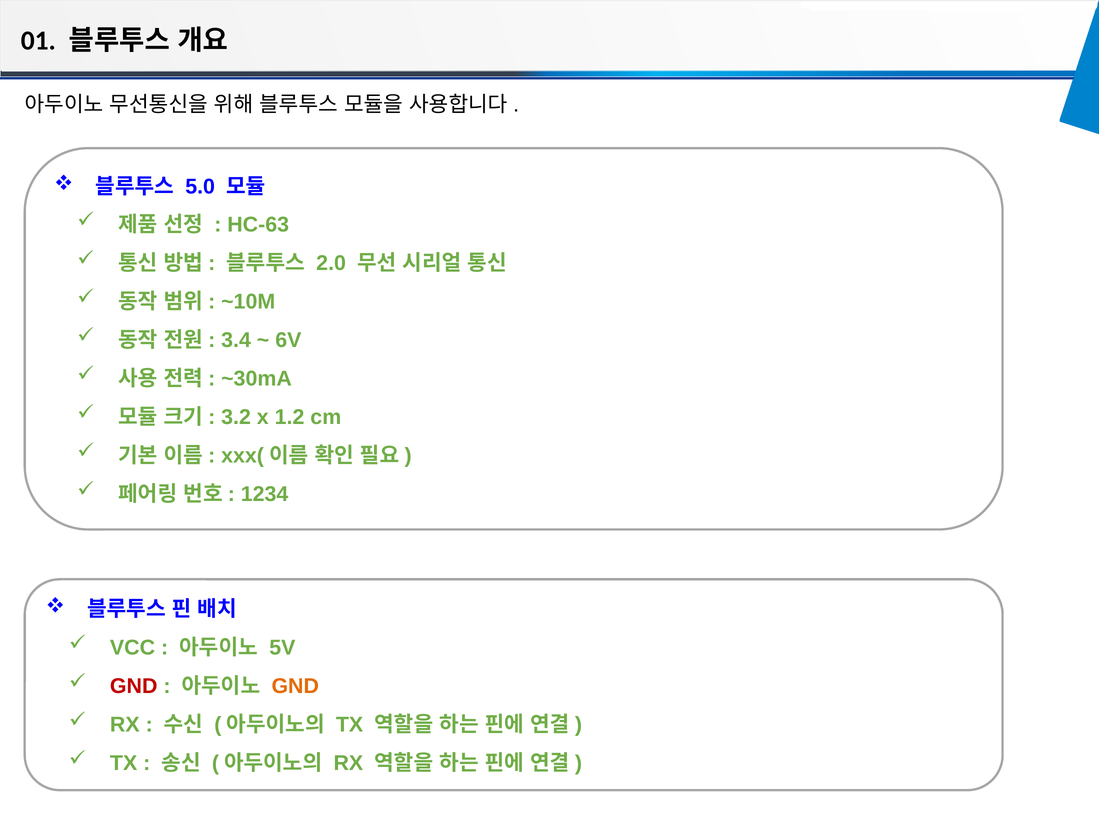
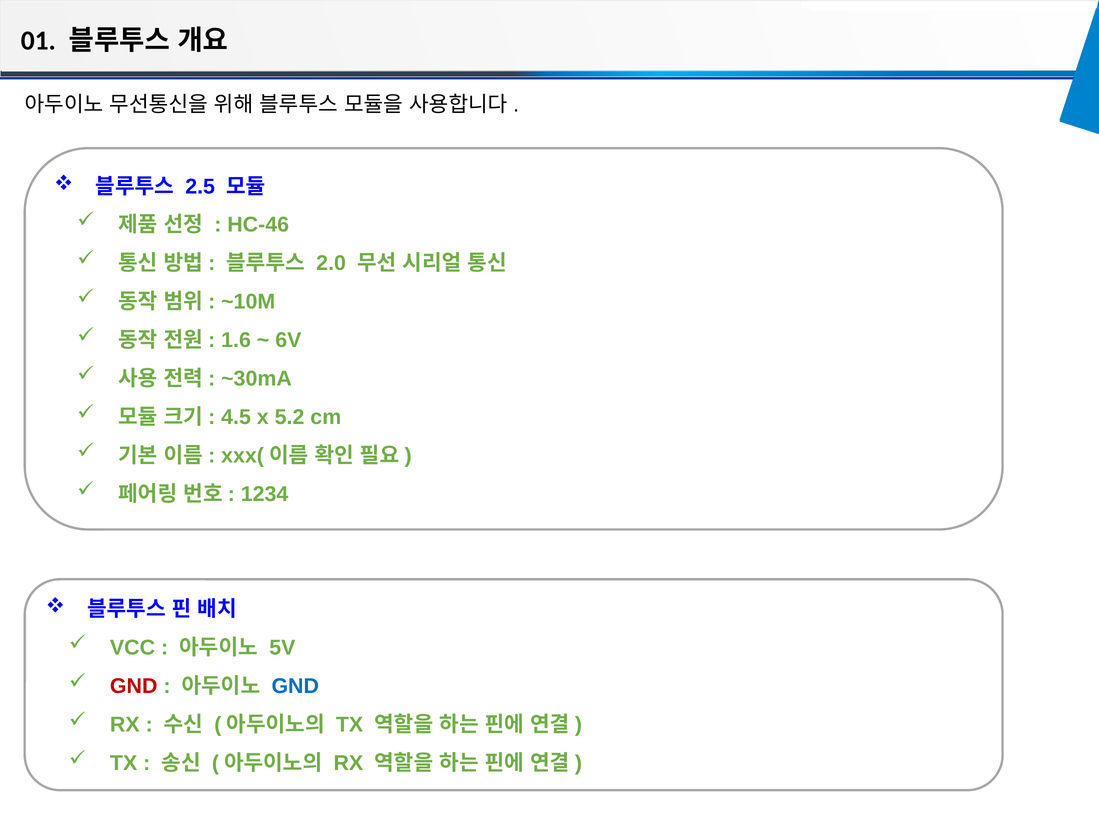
5.0: 5.0 -> 2.5 (200, 187)
HC-63: HC-63 -> HC-46 (258, 225)
3.4: 3.4 -> 1.6 (236, 340)
3.2: 3.2 -> 4.5 (236, 417)
1.2: 1.2 -> 5.2 (290, 417)
GND colour: orange -> blue (295, 686)
